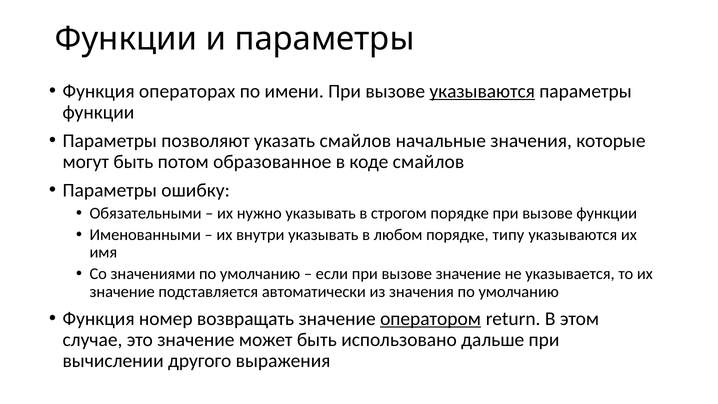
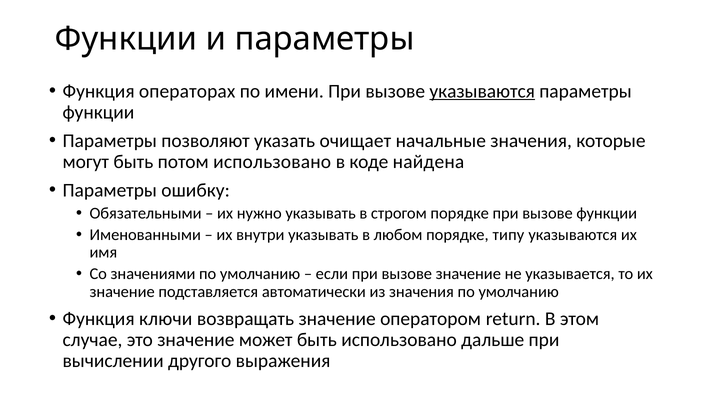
указать смайлов: смайлов -> очищает (355, 141)
потом образованное: образованное -> использовано (272, 162)
коде смайлов: смайлов -> найдена (428, 162)
номер: номер -> ключи (166, 319)
оператором underline: present -> none (431, 319)
